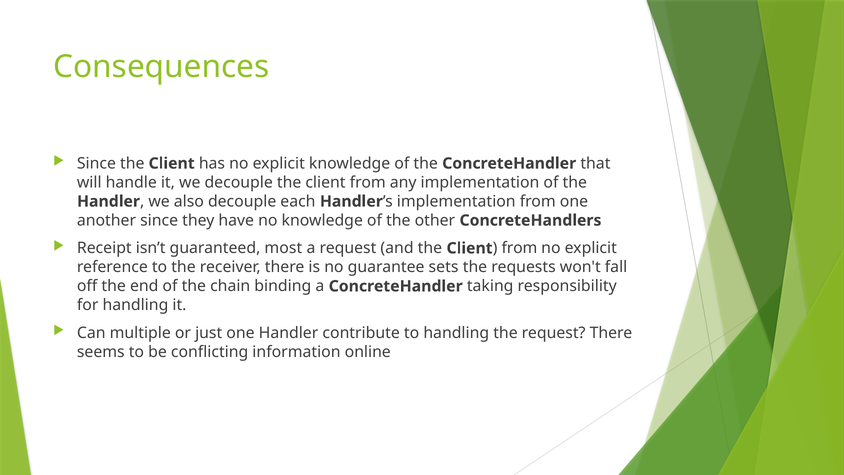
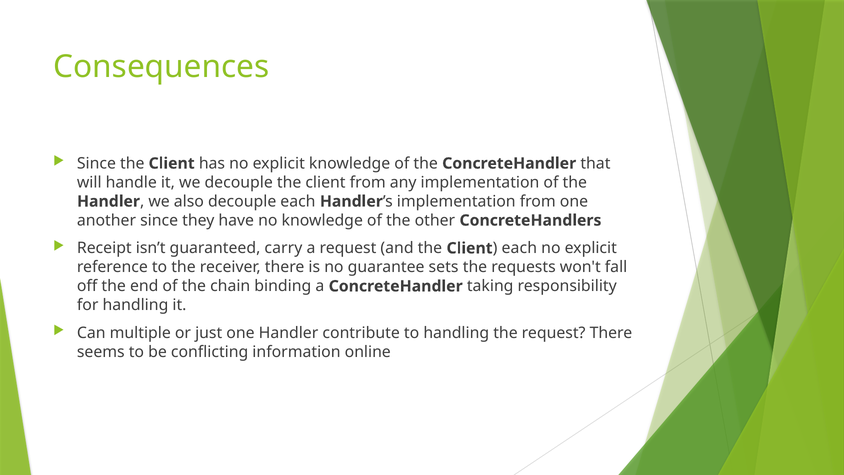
most: most -> carry (283, 248)
from: from -> each (519, 248)
